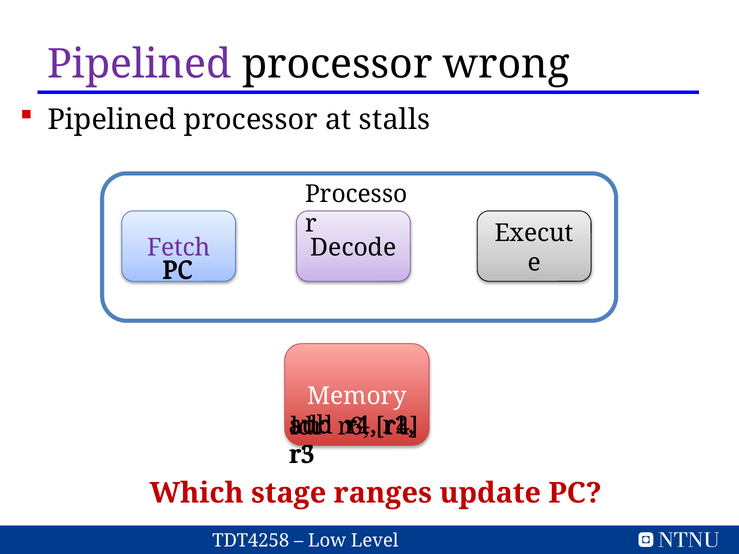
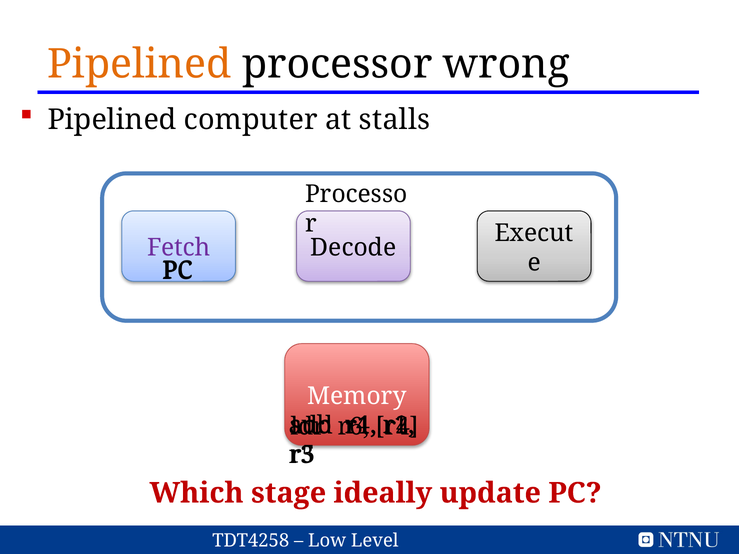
Pipelined colour: purple -> orange (139, 64)
processor: processor -> computer (251, 120)
ranges: ranges -> ideally (383, 493)
